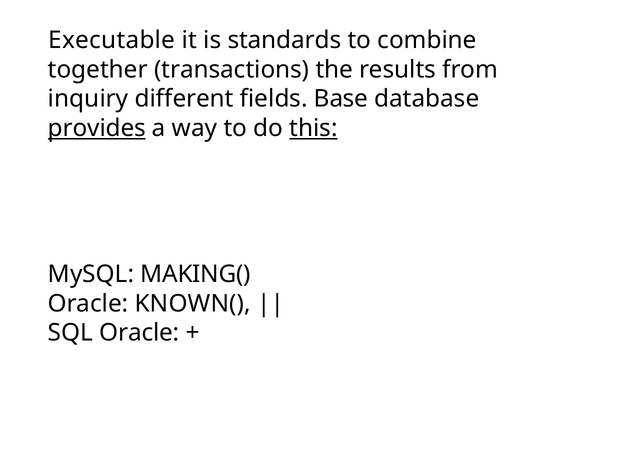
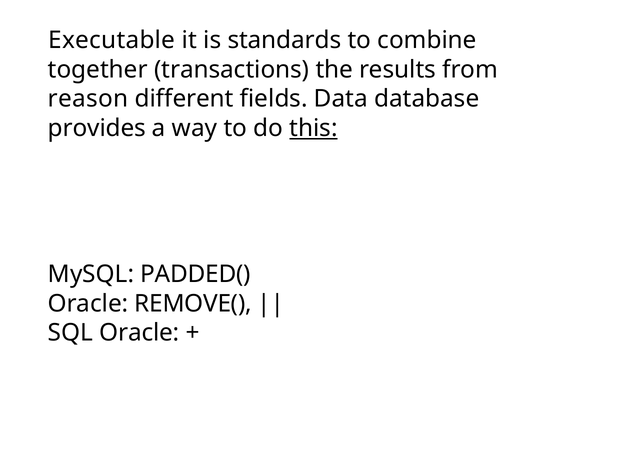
inquiry: inquiry -> reason (88, 99)
Base: Base -> Data (341, 99)
provides underline: present -> none (97, 128)
MAKING(: MAKING( -> PADDED( (195, 275)
KNOWN(: KNOWN( -> REMOVE( (193, 304)
